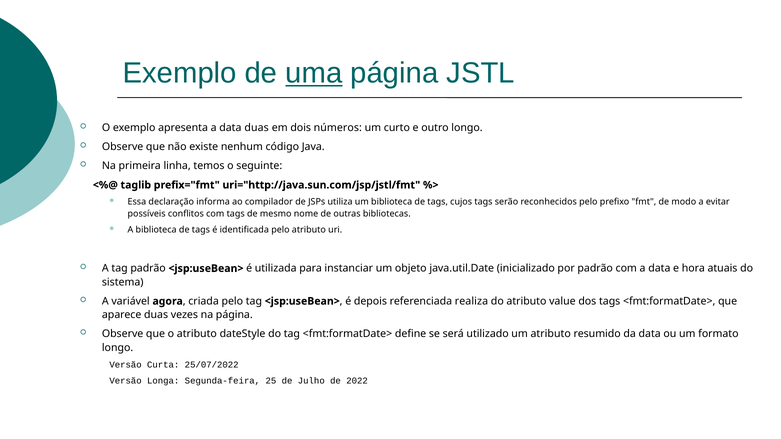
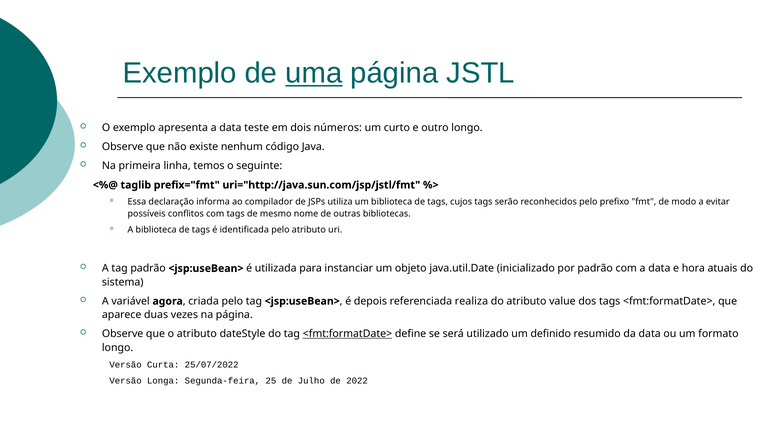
data duas: duas -> teste (257, 128)
<fmt:formatDate> underline: none -> present (347, 334)
um atributo: atributo -> definido (551, 334)
